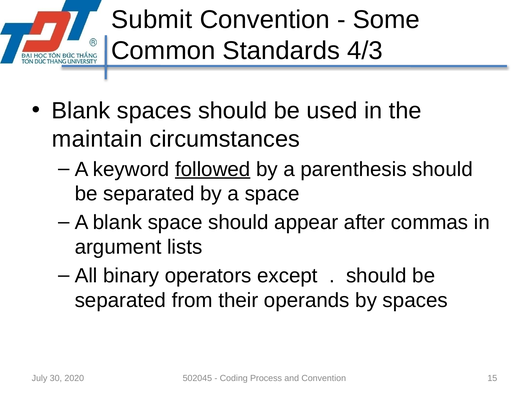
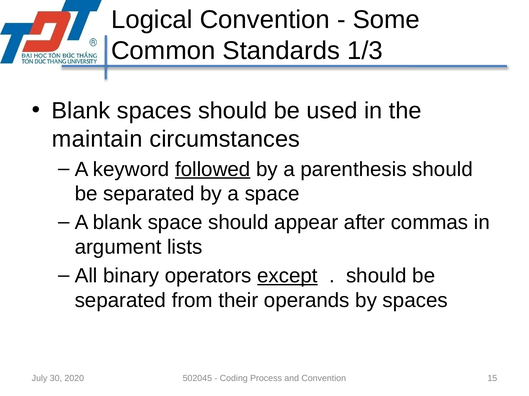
Submit: Submit -> Logical (152, 20)
4/3: 4/3 -> 1/3 (365, 51)
except underline: none -> present (287, 276)
